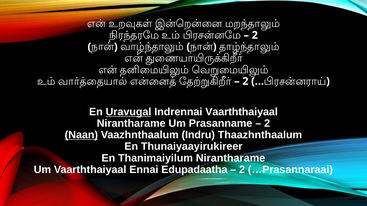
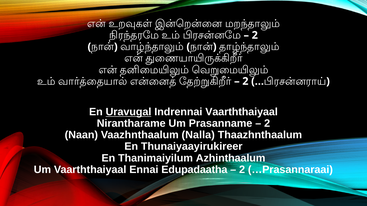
Naan underline: present -> none (81, 135)
Indru: Indru -> Nalla (198, 135)
Thanimaiyilum Nirantharame: Nirantharame -> Azhinthaalum (231, 158)
